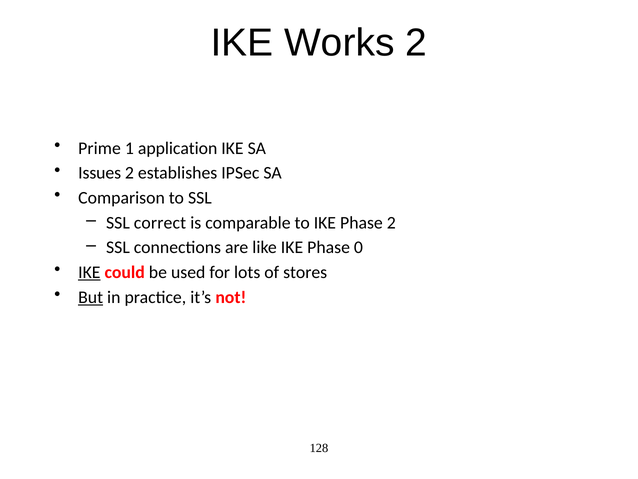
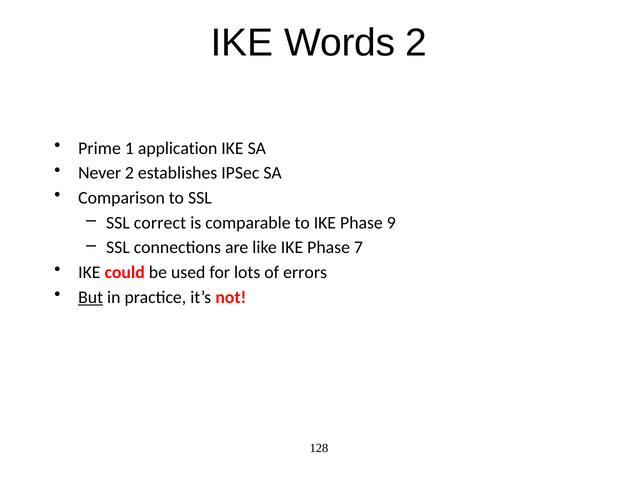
Works: Works -> Words (340, 43)
Issues: Issues -> Never (100, 173)
Phase 2: 2 -> 9 (391, 222)
0: 0 -> 7 (358, 247)
IKE underline: present -> none (89, 272)
stores: stores -> errors (305, 272)
